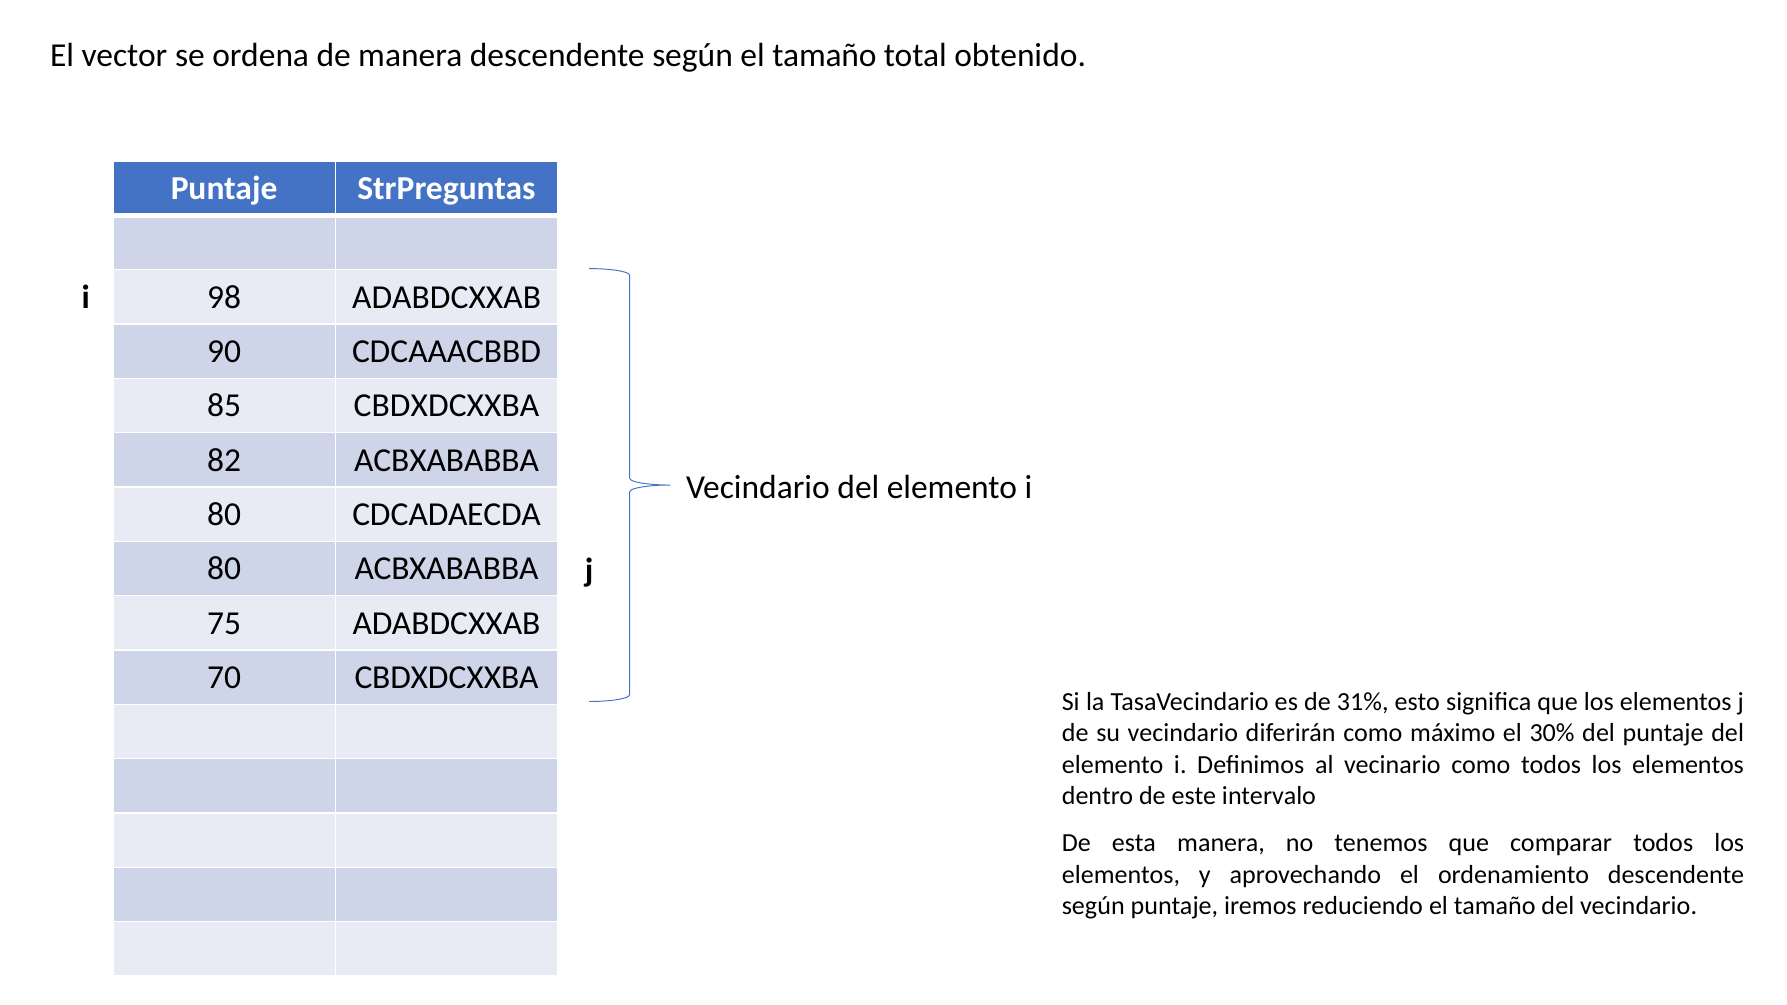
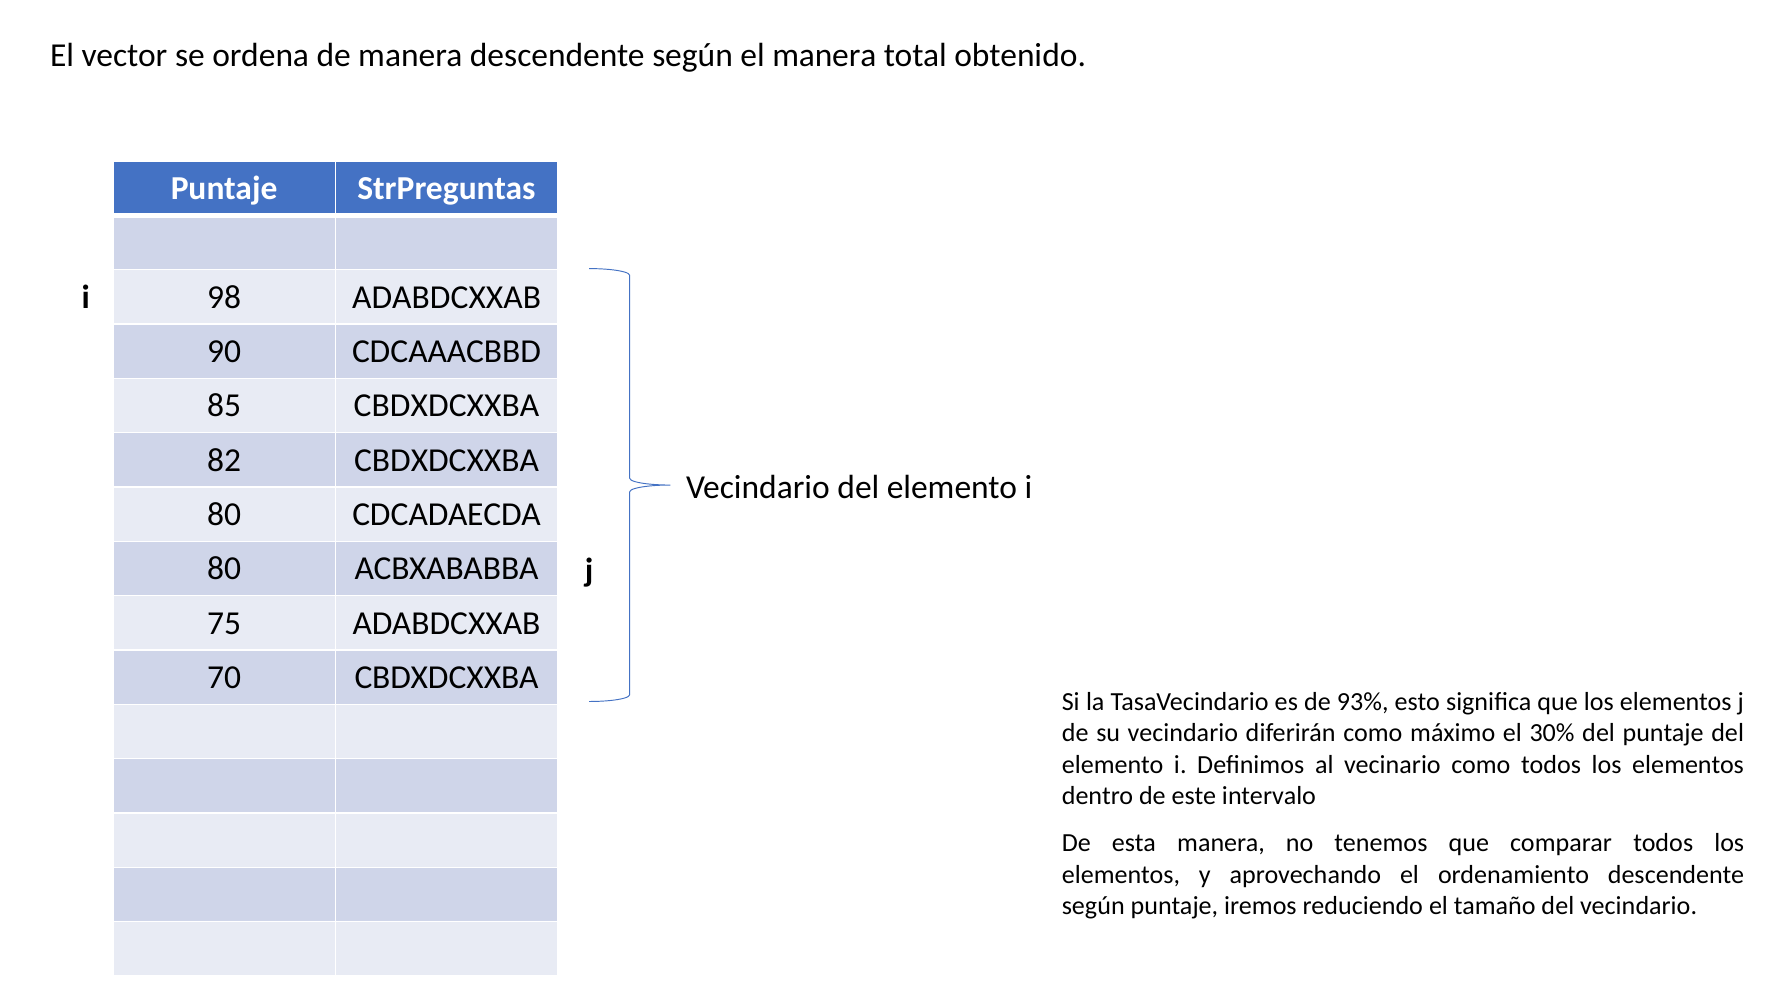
según el tamaño: tamaño -> manera (824, 55)
82 ACBXABABBA: ACBXABABBA -> CBDXDCXXBA (447, 460)
31%: 31% -> 93% (1363, 702)
